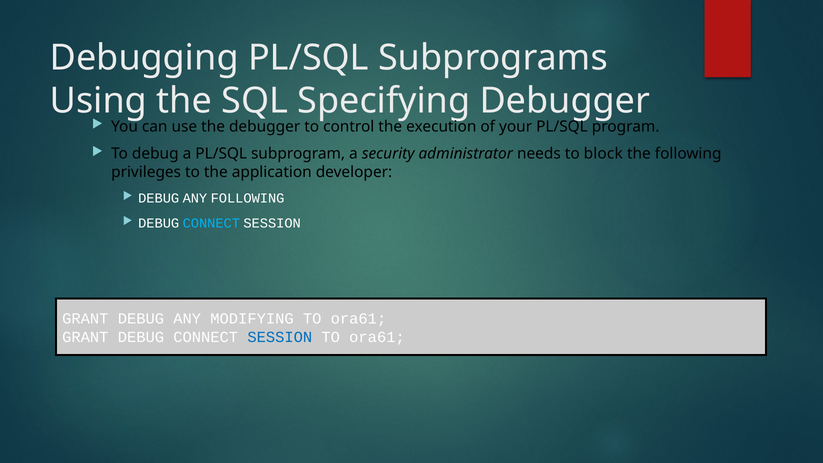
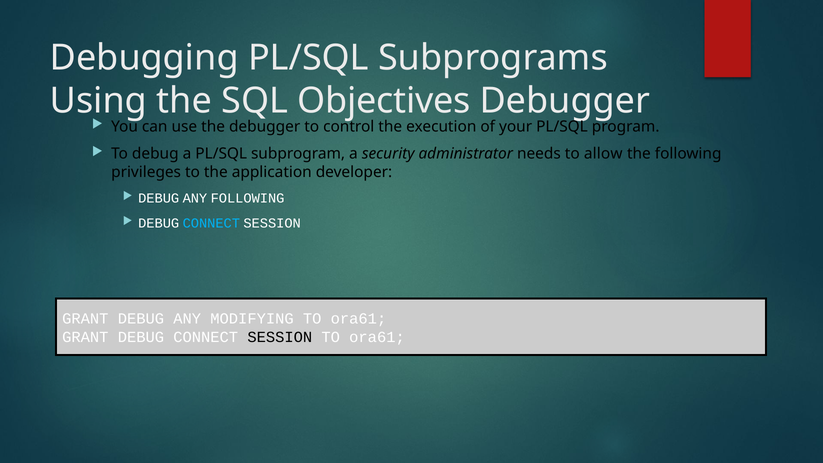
Specifying: Specifying -> Objectives (384, 101)
block: block -> allow (603, 154)
SESSION colour: blue -> black (280, 337)
